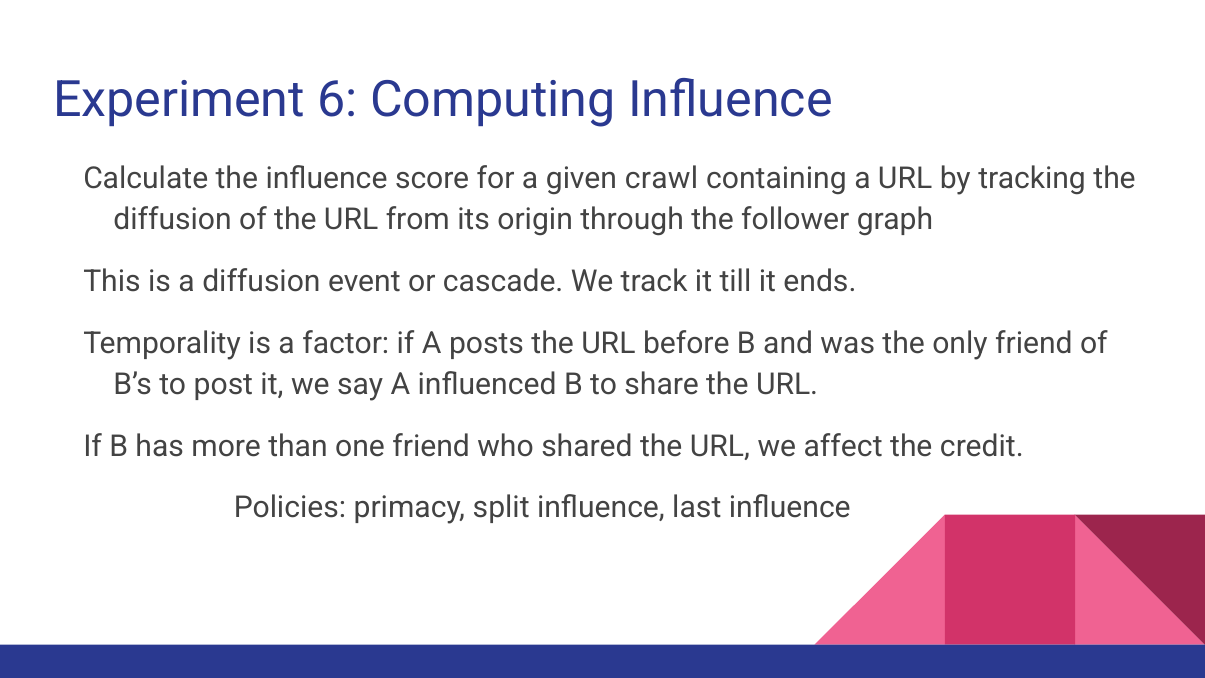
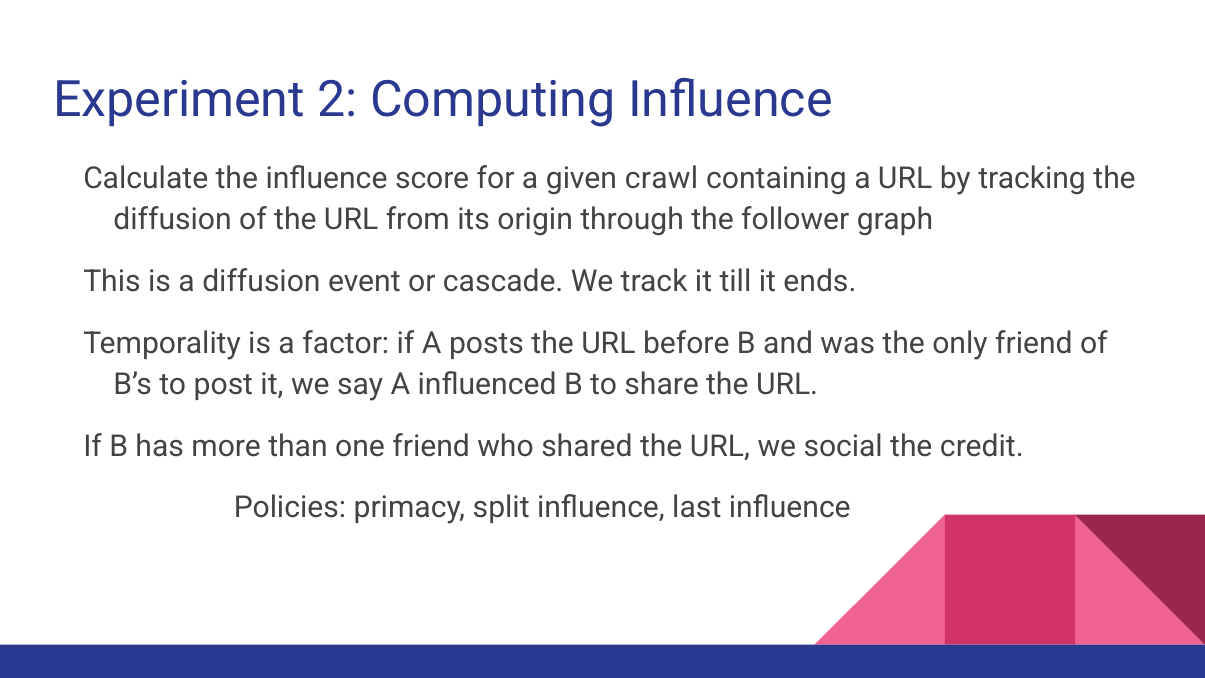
6: 6 -> 2 (338, 100)
affect: affect -> social (843, 446)
